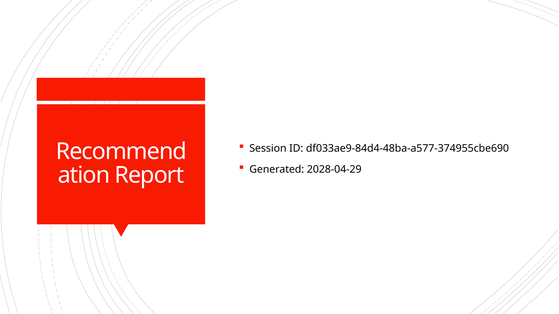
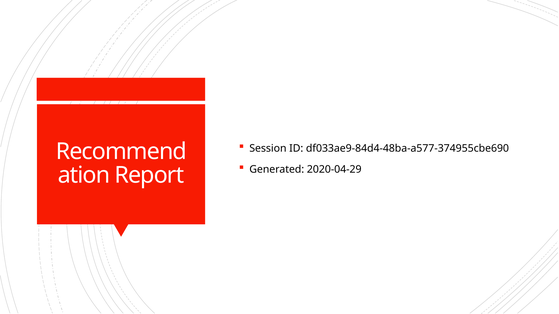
2028-04-29: 2028-04-29 -> 2020-04-29 (334, 170)
